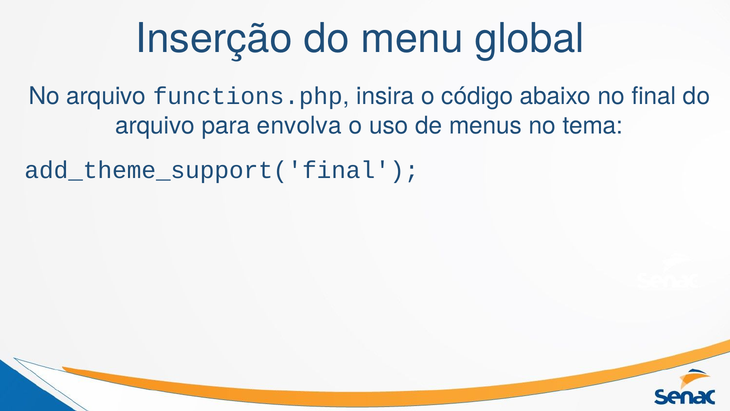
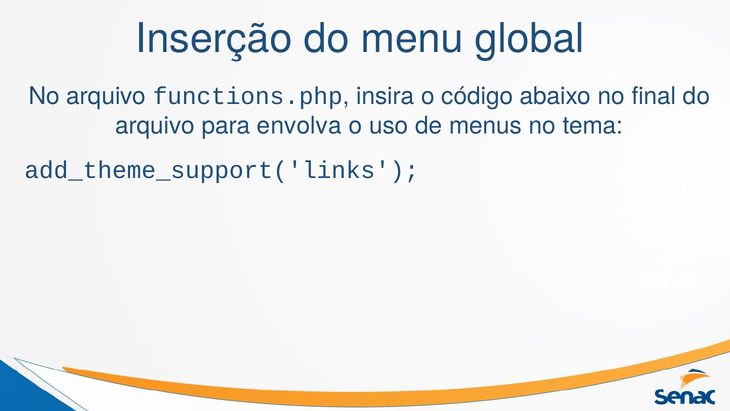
add_theme_support('final: add_theme_support('final -> add_theme_support('links (222, 170)
